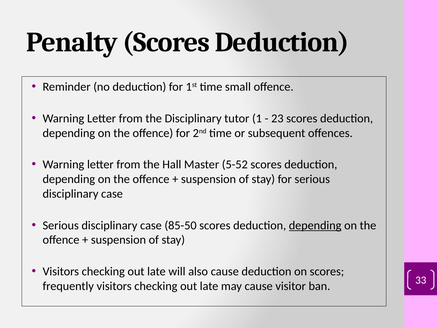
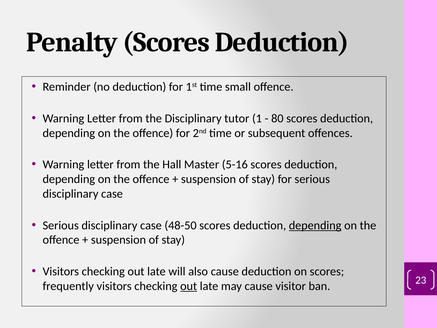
23: 23 -> 80 (277, 118)
5-52: 5-52 -> 5-16 (235, 165)
85-50: 85-50 -> 48-50 (181, 225)
out underline: none -> present (189, 286)
33: 33 -> 23 (421, 280)
